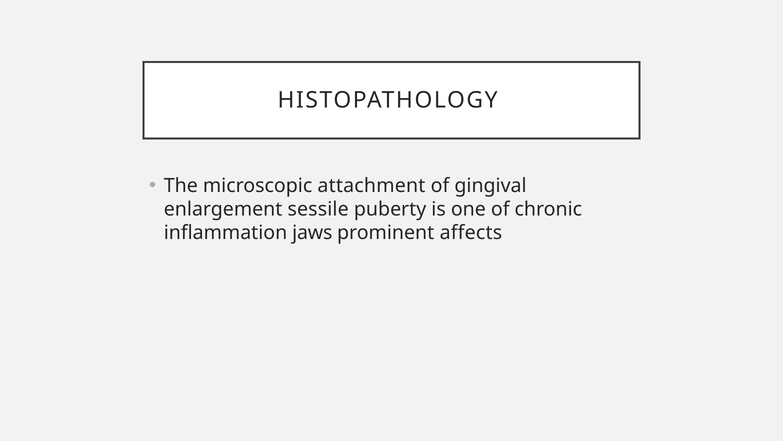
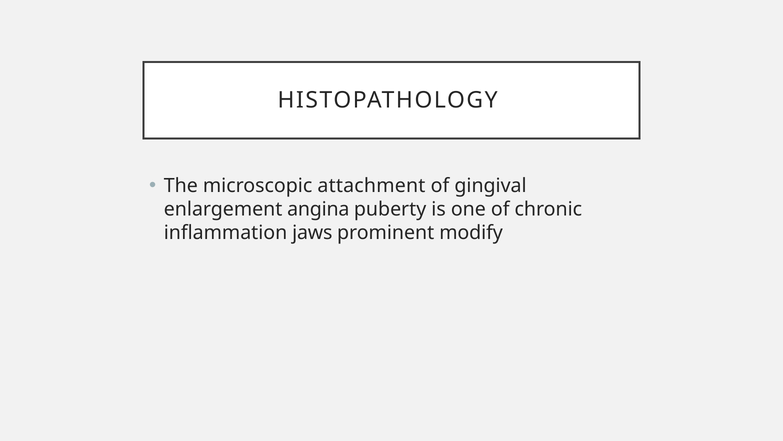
sessile: sessile -> angina (318, 209)
affects: affects -> modify (471, 232)
